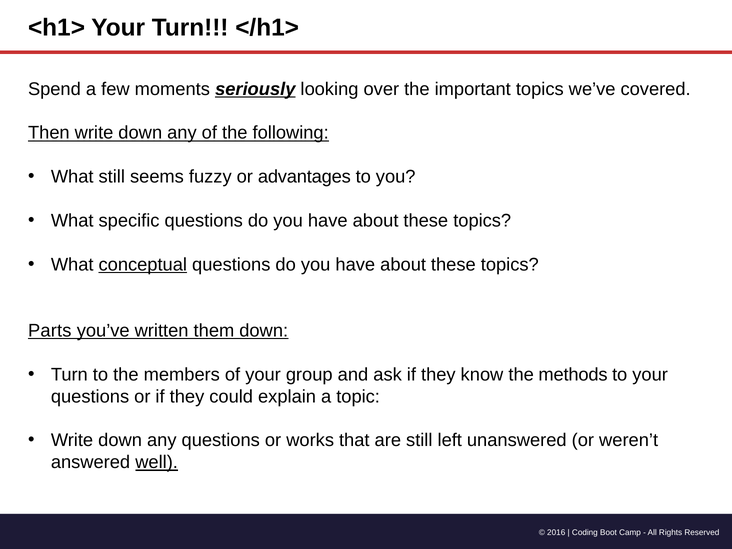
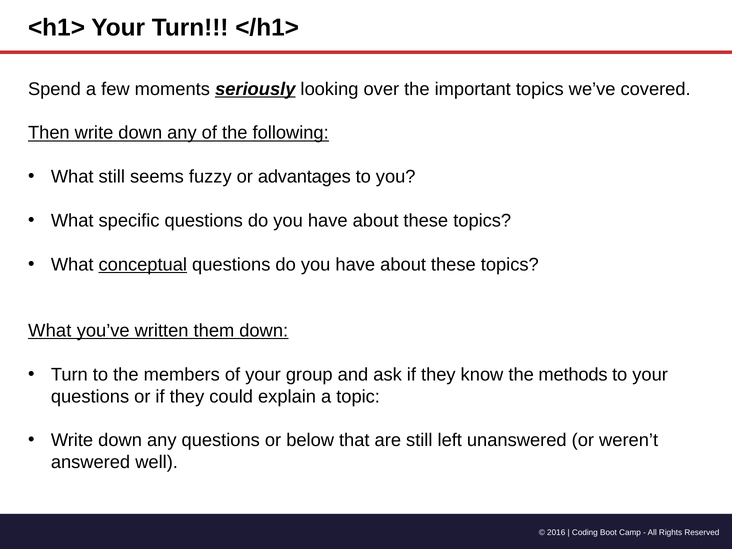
Parts: Parts -> What (50, 331)
works: works -> below (310, 440)
well underline: present -> none (157, 462)
